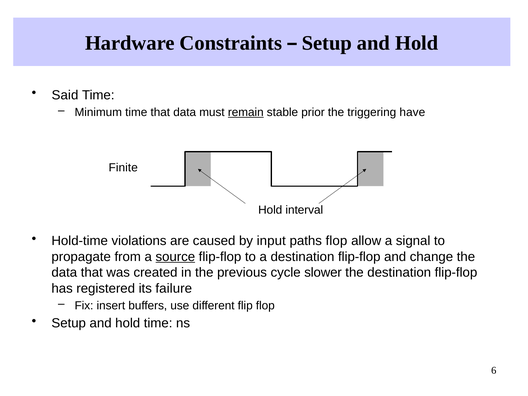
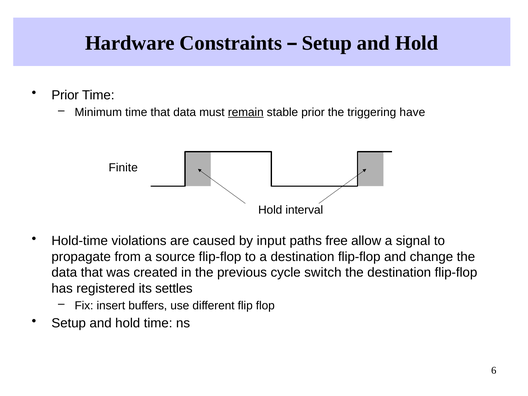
Said: Said -> Prior (65, 95)
paths flop: flop -> free (337, 241)
source underline: present -> none (175, 257)
slower: slower -> switch (323, 273)
failure: failure -> settles (174, 288)
